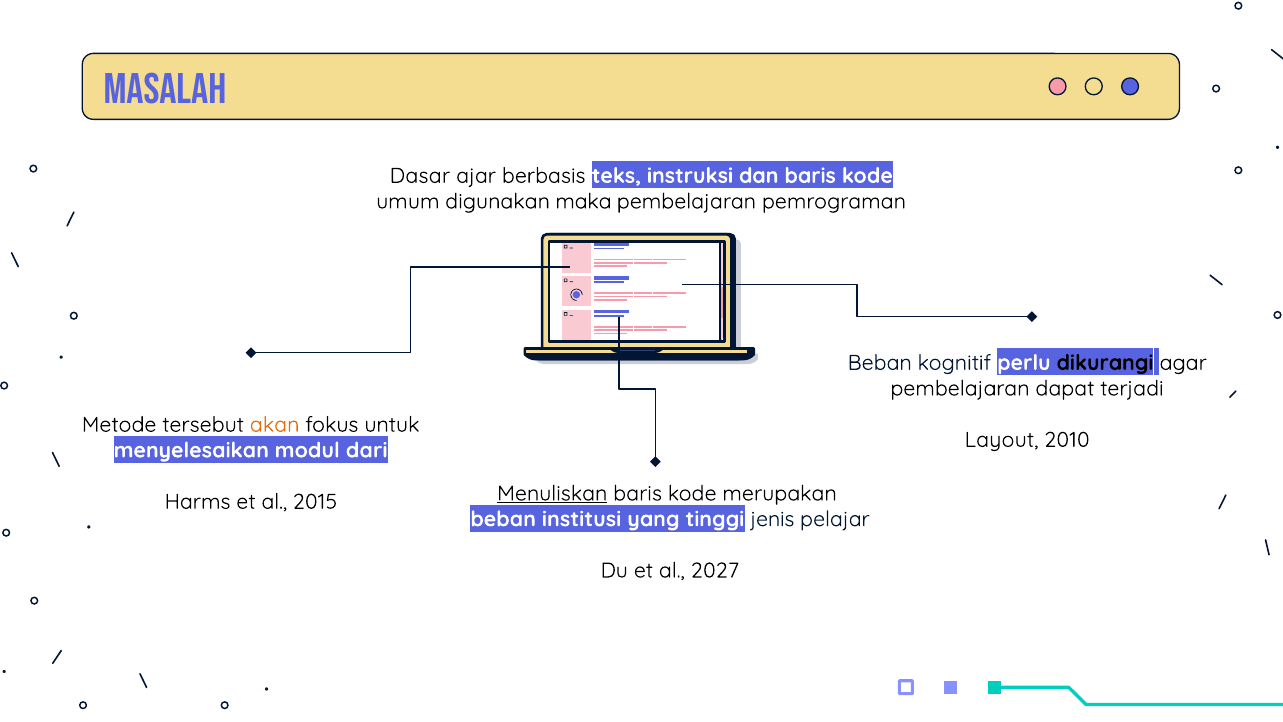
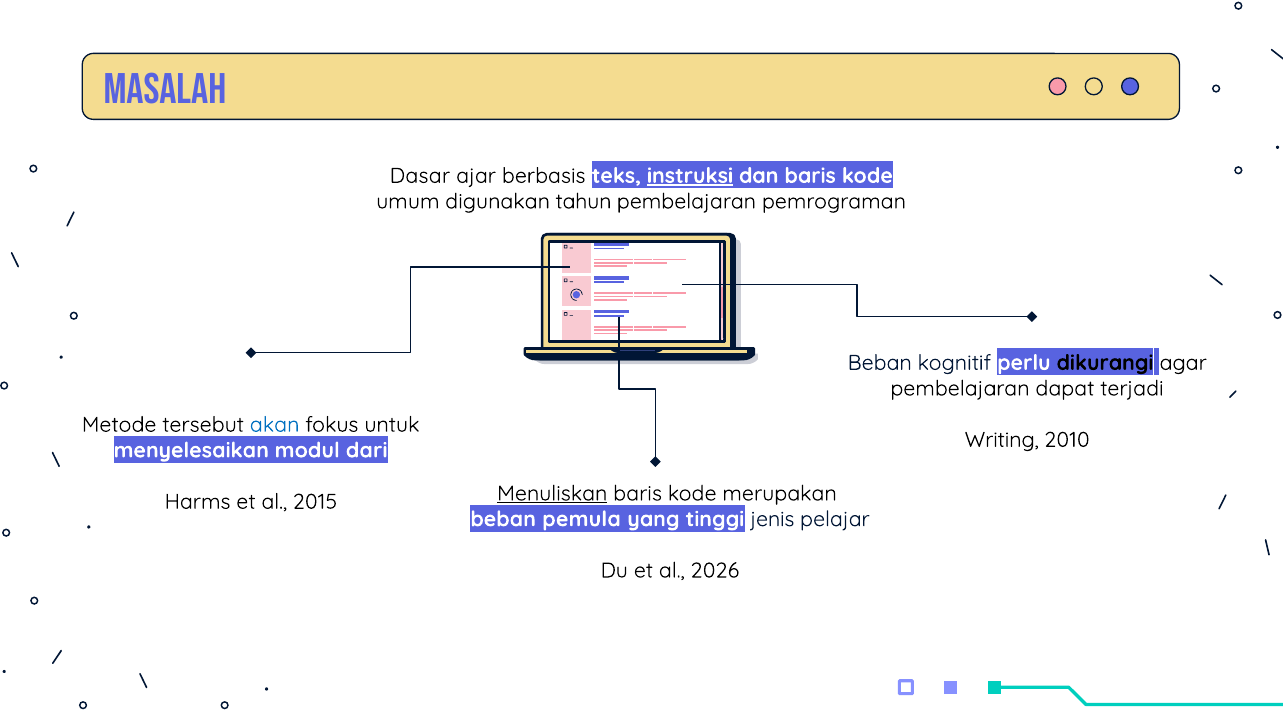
instruksi underline: none -> present (690, 176)
maka: maka -> tahun (583, 201)
akan colour: orange -> blue (275, 425)
Layout: Layout -> Writing (1002, 440)
institusi: institusi -> pemula (582, 519)
2027: 2027 -> 2026 (715, 570)
